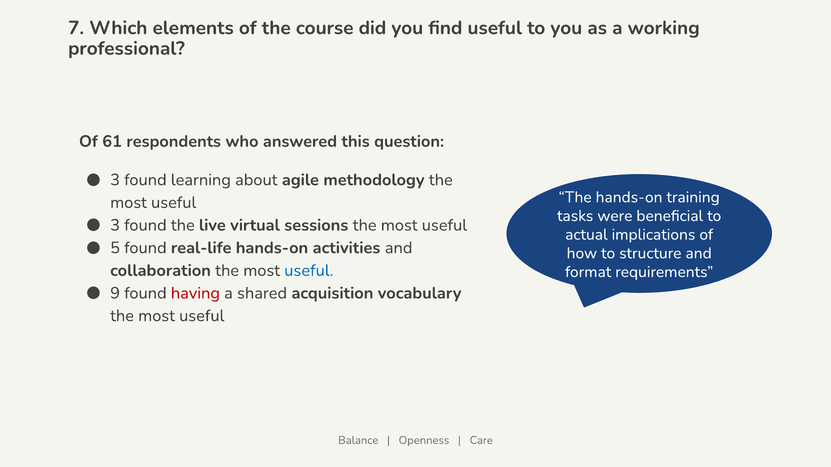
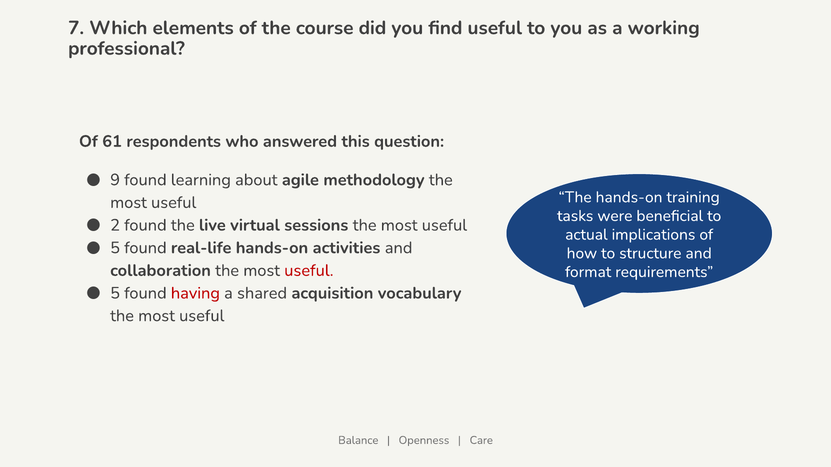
3: 3 -> 9 (115, 180)
3: 3 -> 2 (115, 225)
useful colour: blue -> red (309, 271)
9: 9 -> 5 (115, 293)
